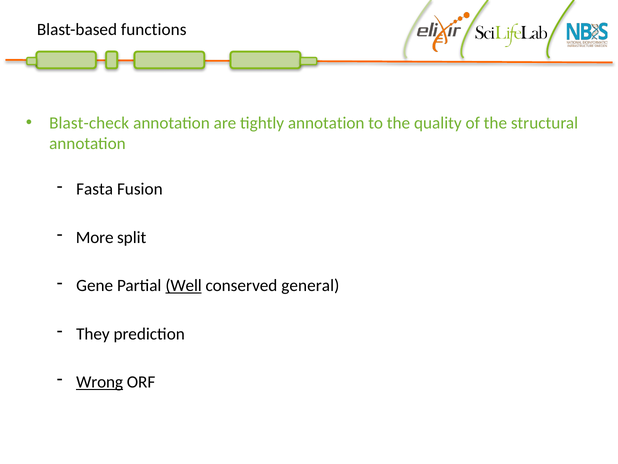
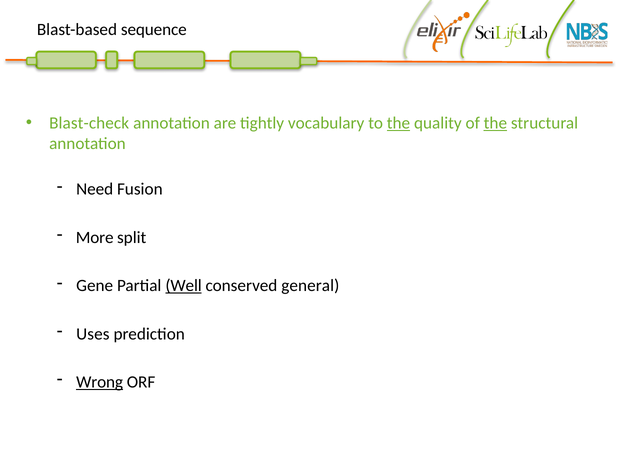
functions: functions -> sequence (154, 29)
tightly annotation: annotation -> vocabulary (326, 123)
the underline: none -> present (398, 123)
the underline: none -> present (495, 123)
Fasta: Fasta -> Need (95, 189)
They: They -> Uses (93, 333)
